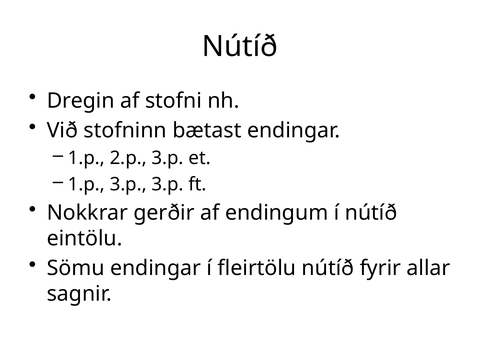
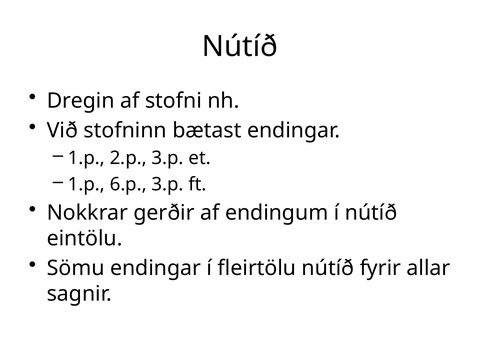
1.p 3.p: 3.p -> 6.p (128, 184)
